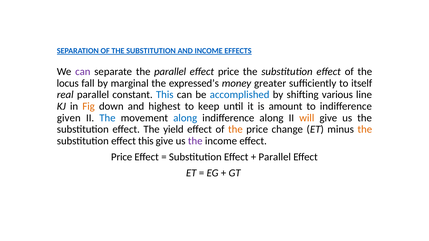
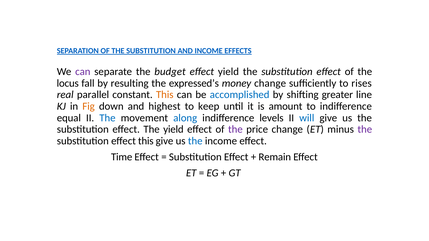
the parallel: parallel -> budget (170, 72)
price: price -> yield (228, 72)
marginal: marginal -> resulting (130, 83)
money greater: greater -> change (270, 83)
itself: itself -> rises (362, 83)
This colour: blue -> orange (165, 95)
various: various -> greater (337, 95)
given: given -> equal (69, 118)
indifference along: along -> levels (272, 118)
will colour: orange -> blue (307, 118)
the colour: orange -> purple (235, 130)
the colour: orange -> purple (365, 130)
the colour: purple -> blue (195, 141)
Price: Price -> Time (122, 157)
Parallel: Parallel -> Remain (275, 157)
